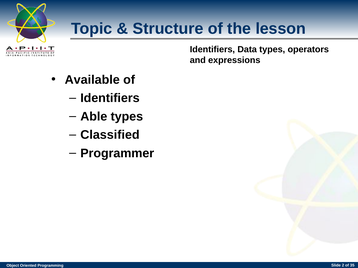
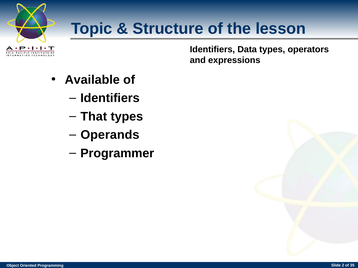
Able: Able -> That (94, 117)
Classified: Classified -> Operands (110, 135)
